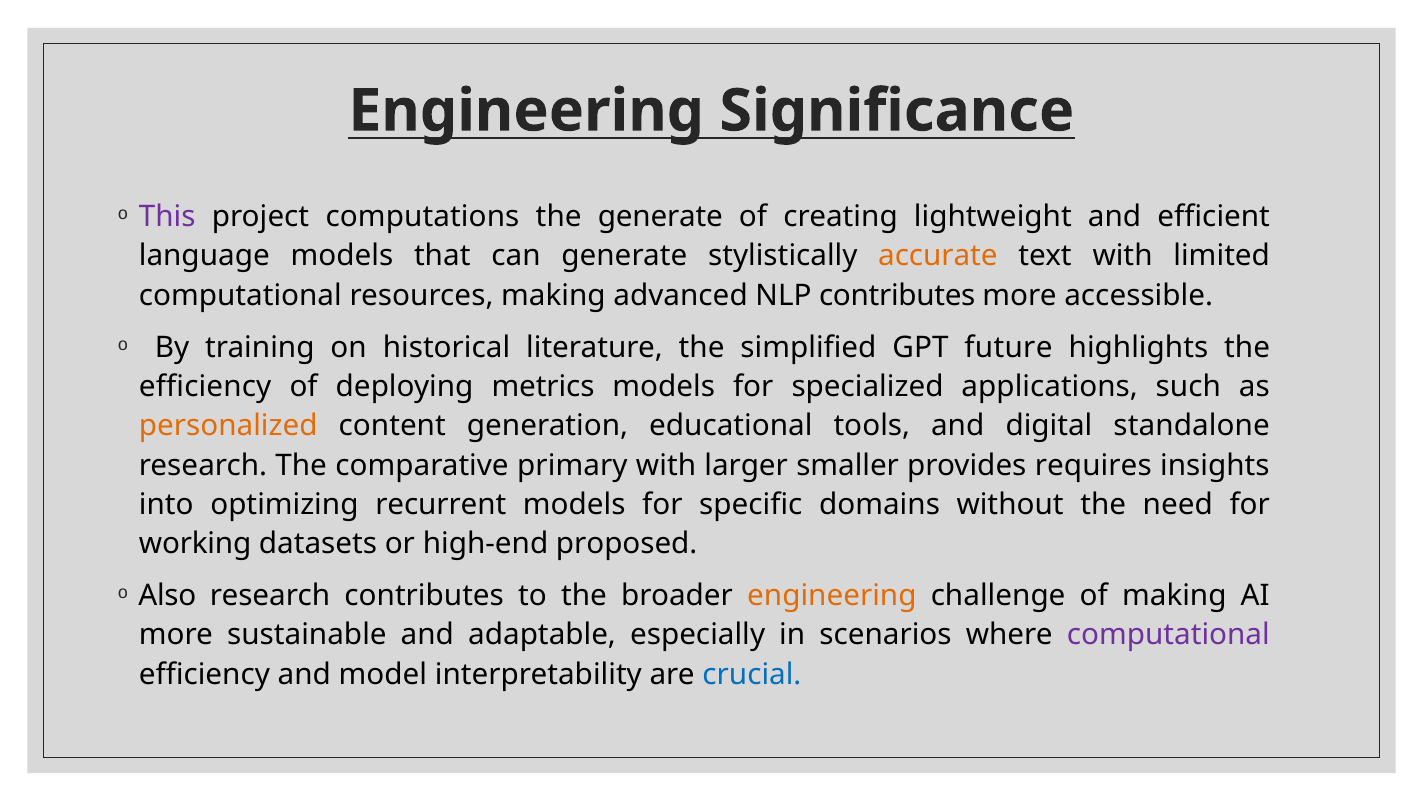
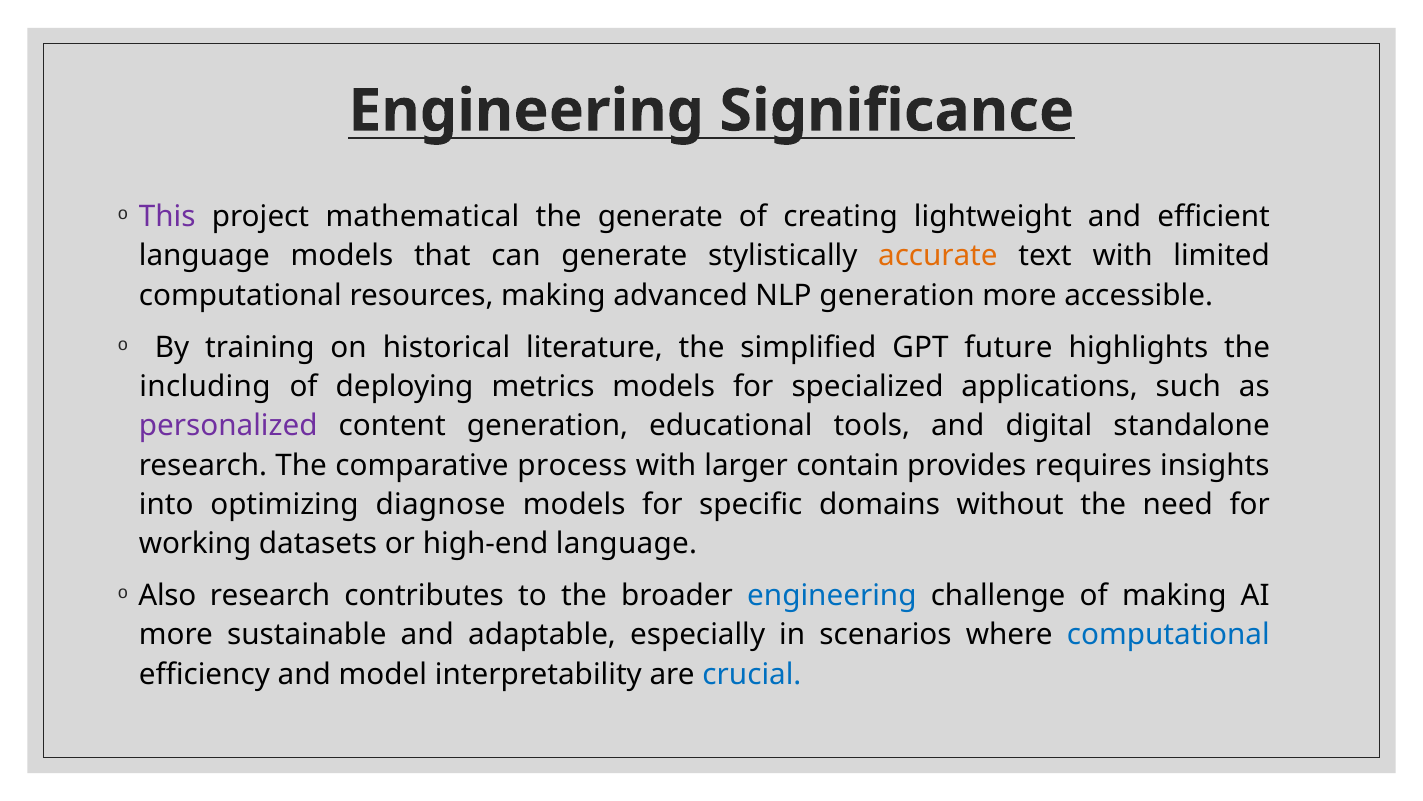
computations: computations -> mathematical (422, 217)
NLP contributes: contributes -> generation (897, 295)
efficiency: efficiency -> including (205, 387)
personalized colour: orange -> purple (228, 426)
primary: primary -> process (572, 465)
smaller: smaller -> contain (848, 465)
recurrent: recurrent -> diagnose (441, 504)
high-end proposed: proposed -> language (627, 543)
engineering colour: orange -> blue (832, 596)
computational colour: purple -> blue (1168, 635)
